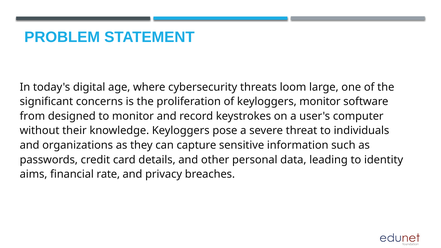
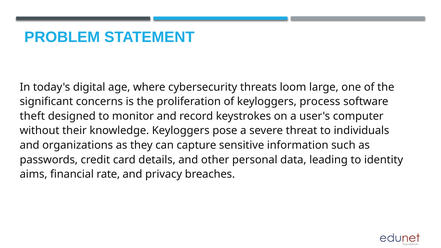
keyloggers monitor: monitor -> process (320, 102)
from: from -> theft (32, 116)
